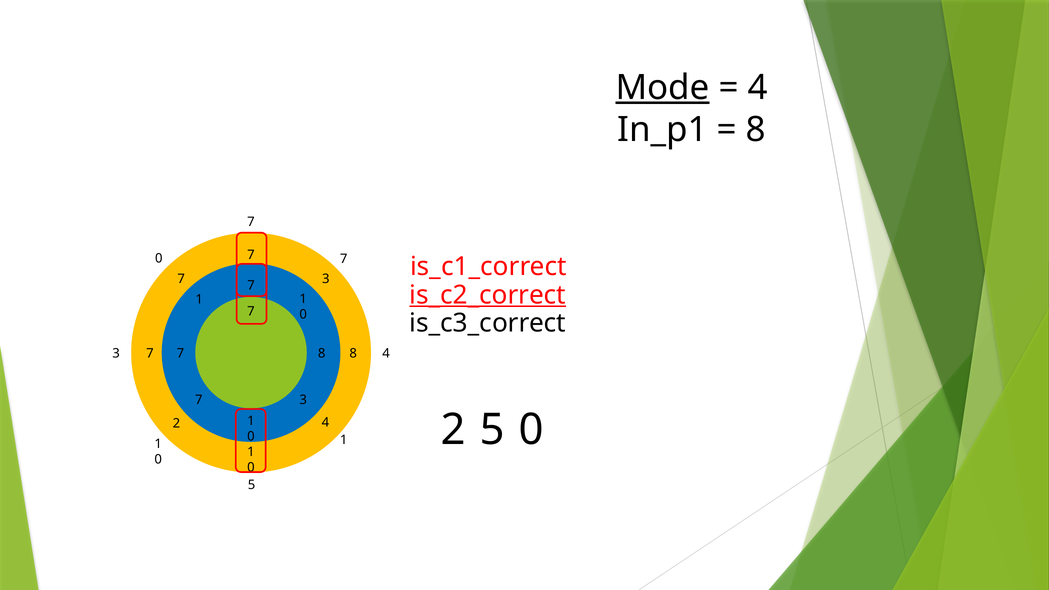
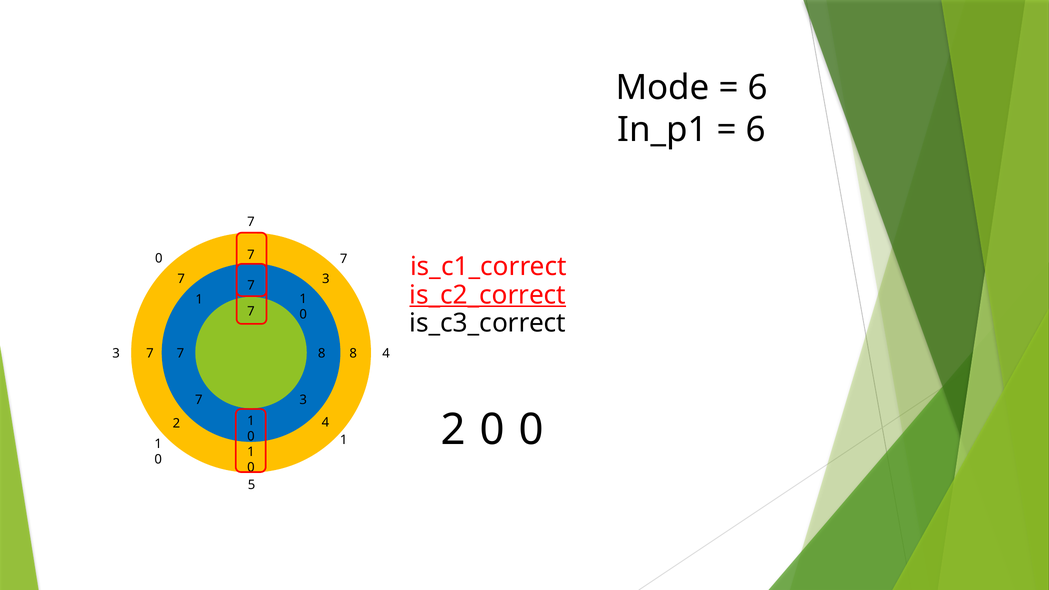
Mode underline: present -> none (663, 88)
4: 4 -> 6 (758, 88)
8: 8 -> 6 (756, 130)
2 5: 5 -> 0 (492, 430)
